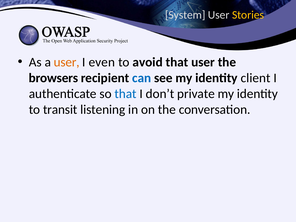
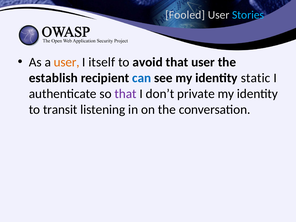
System: System -> Fooled (185, 15)
Stories colour: yellow -> light blue (248, 15)
even: even -> itself (102, 62)
browsers: browsers -> establish (53, 78)
client: client -> static (256, 78)
that colour: blue -> purple (126, 94)
